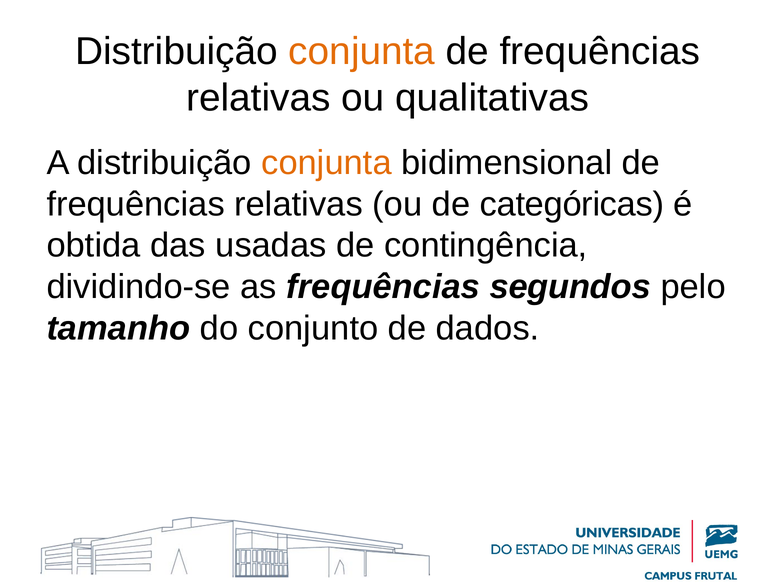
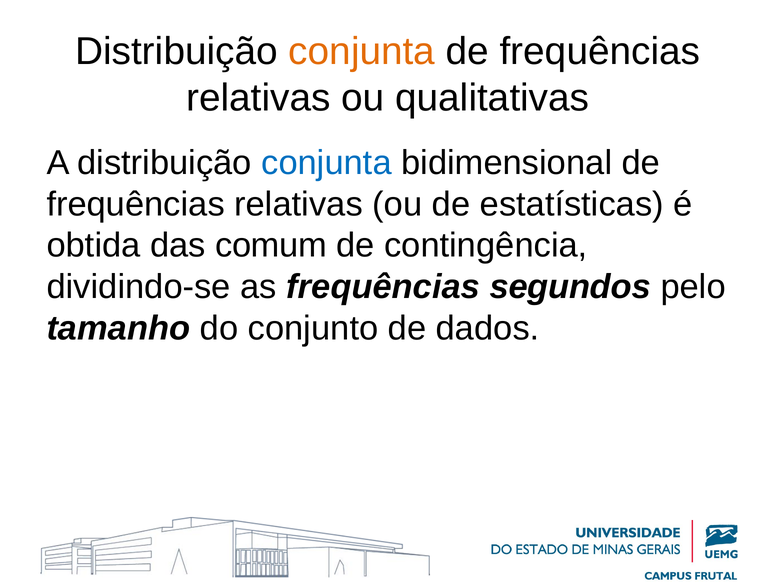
conjunta colour: orange -> blue (326, 163)
categóricas: categóricas -> estatísticas (572, 204)
usadas: usadas -> comum (271, 246)
